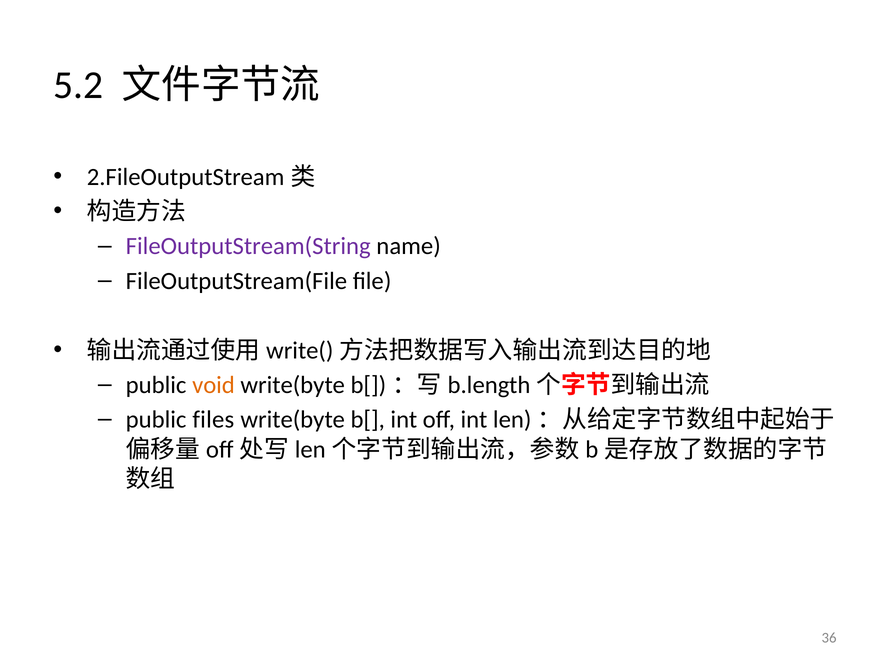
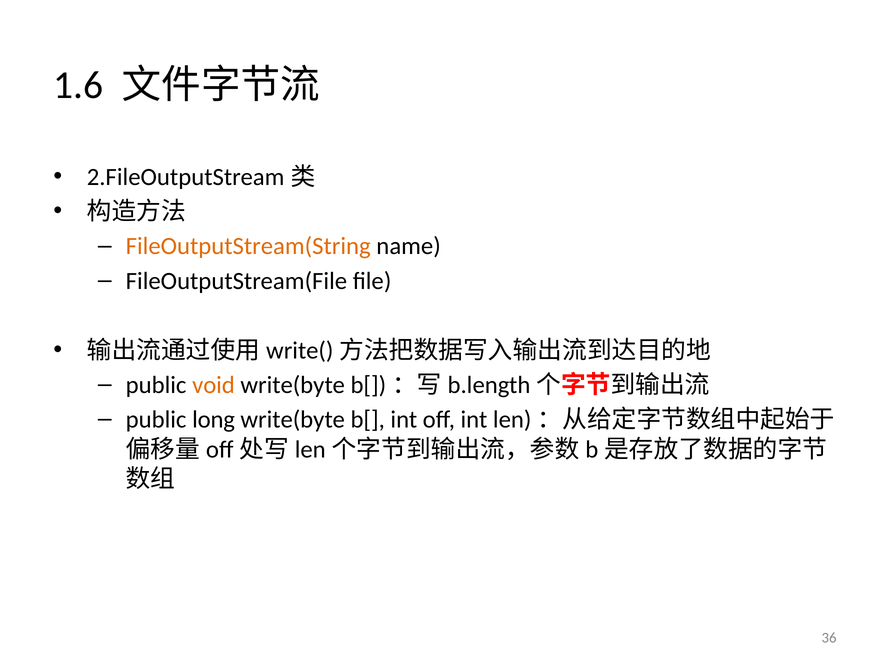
5.2: 5.2 -> 1.6 (78, 85)
FileOutputStream(String colour: purple -> orange (248, 246)
files: files -> long (214, 419)
